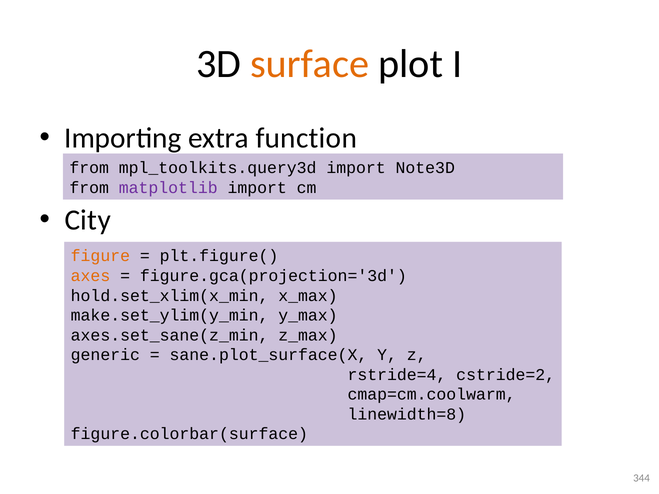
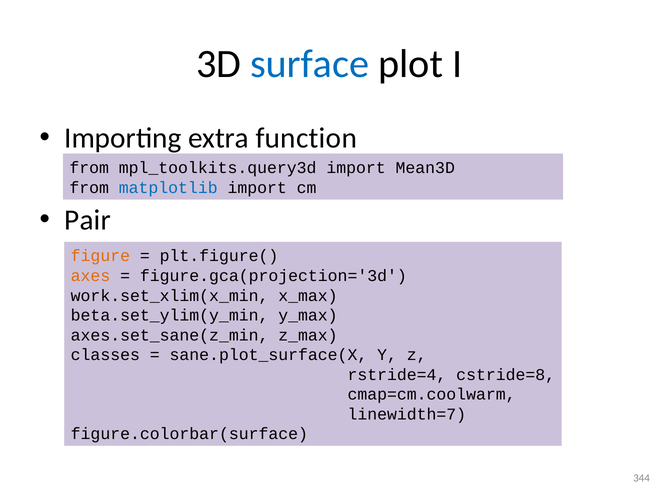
surface colour: orange -> blue (310, 64)
Note3D: Note3D -> Mean3D (425, 168)
matplotlib colour: purple -> blue (168, 188)
City: City -> Pair (88, 220)
hold.set_xlim(x_min: hold.set_xlim(x_min -> work.set_xlim(x_min (170, 296)
make.set_ylim(y_min: make.set_ylim(y_min -> beta.set_ylim(y_min (170, 316)
generic: generic -> classes (105, 355)
cstride=2: cstride=2 -> cstride=8 (506, 375)
linewidth=8: linewidth=8 -> linewidth=7 (407, 414)
